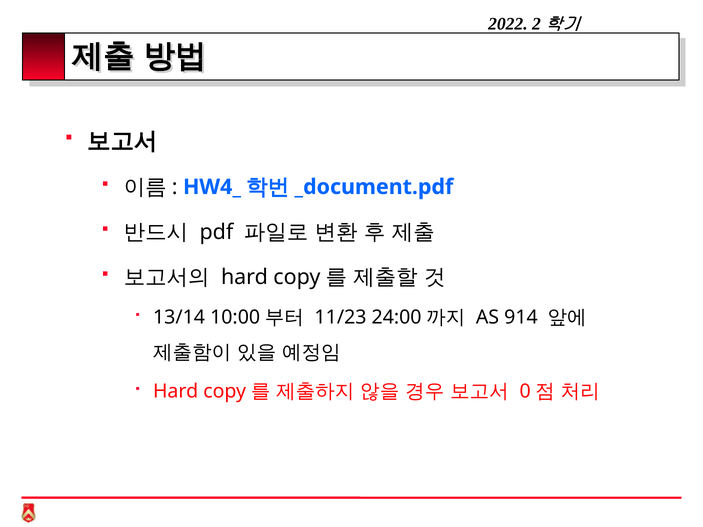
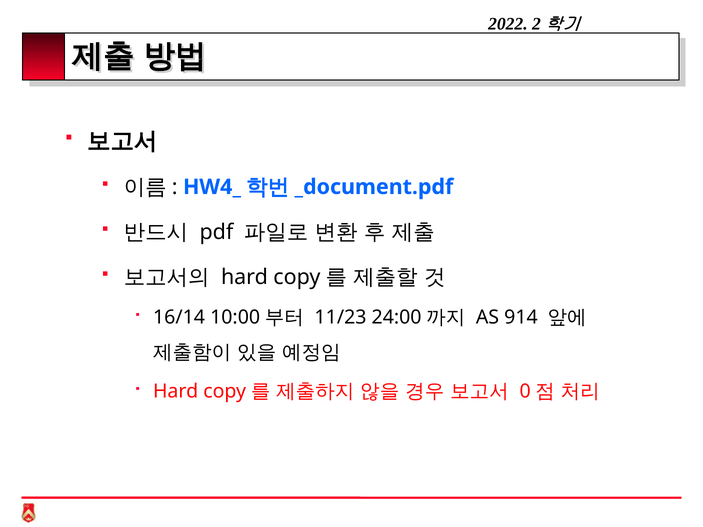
13/14: 13/14 -> 16/14 (179, 317)
